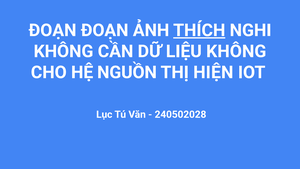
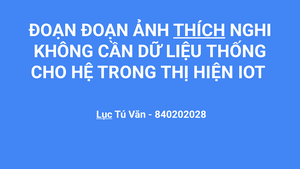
LIỆU KHÔNG: KHÔNG -> THỐNG (236, 51)
NGUỒN: NGUỒN -> TRONG (127, 72)
Lục underline: none -> present (104, 114)
240502028: 240502028 -> 840202028 (180, 114)
